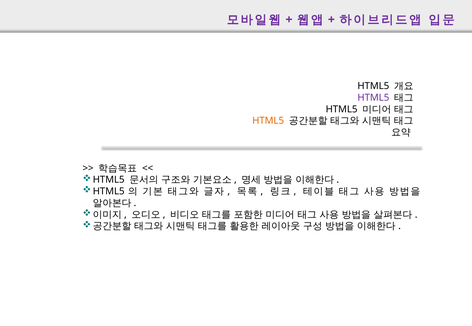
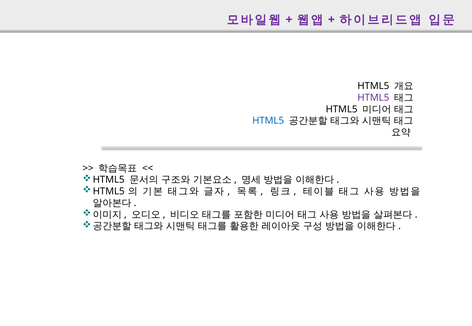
HTML5 colour: orange -> blue (268, 121)
